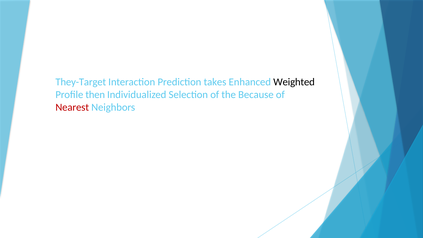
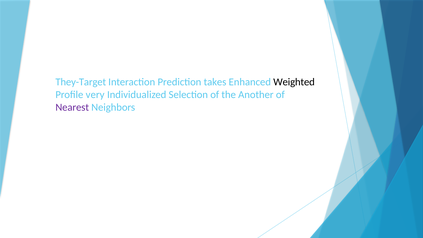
then: then -> very (95, 95)
Because: Because -> Another (256, 95)
Nearest colour: red -> purple (72, 107)
